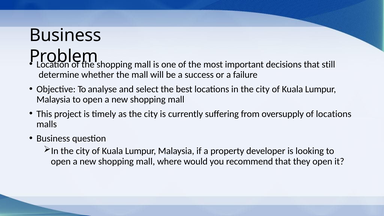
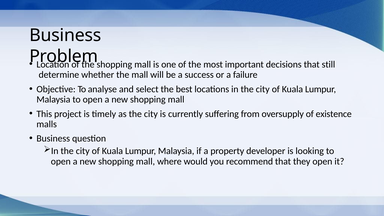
of locations: locations -> existence (334, 114)
